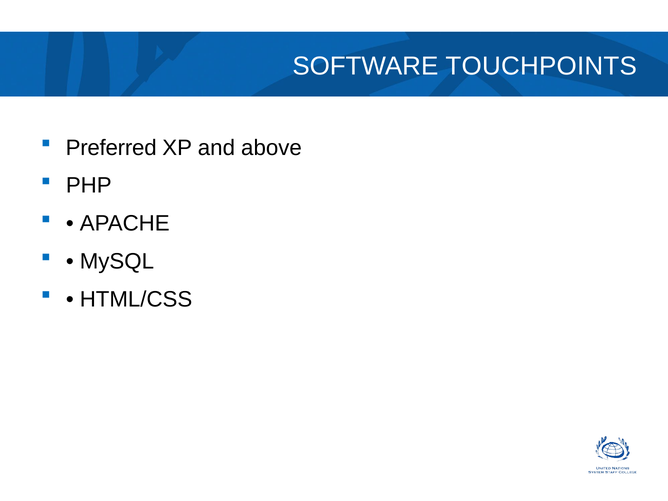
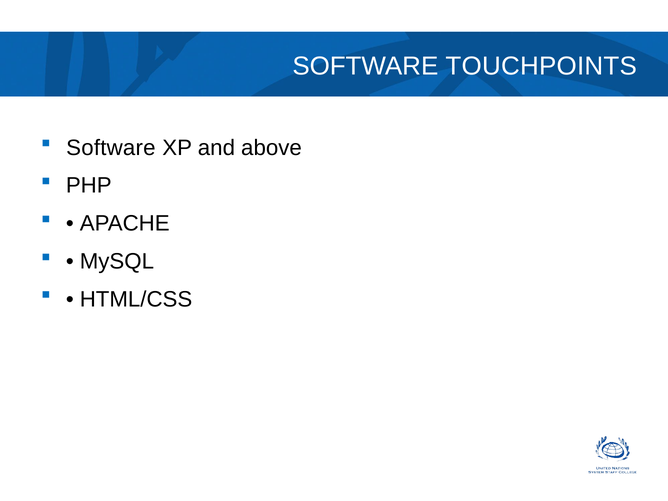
Preferred: Preferred -> Software (111, 148)
